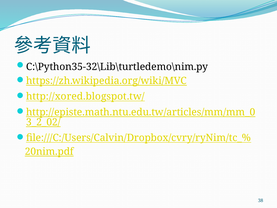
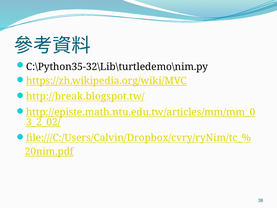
http://xored.blogspot.tw/: http://xored.blogspot.tw/ -> http://break.blogspot.tw/ (85, 96)
